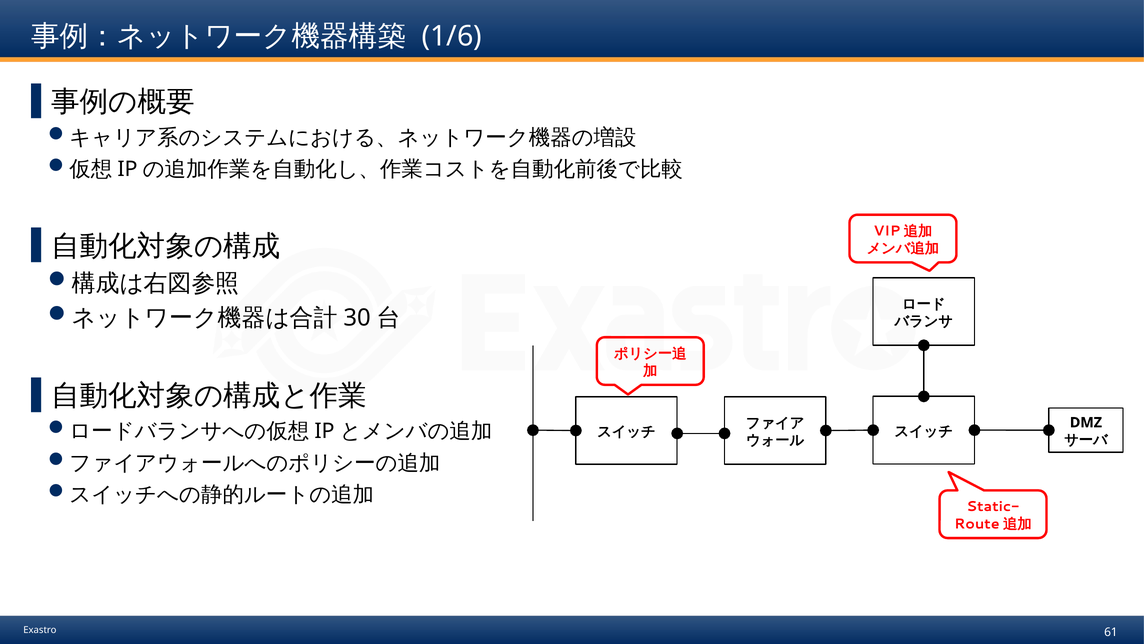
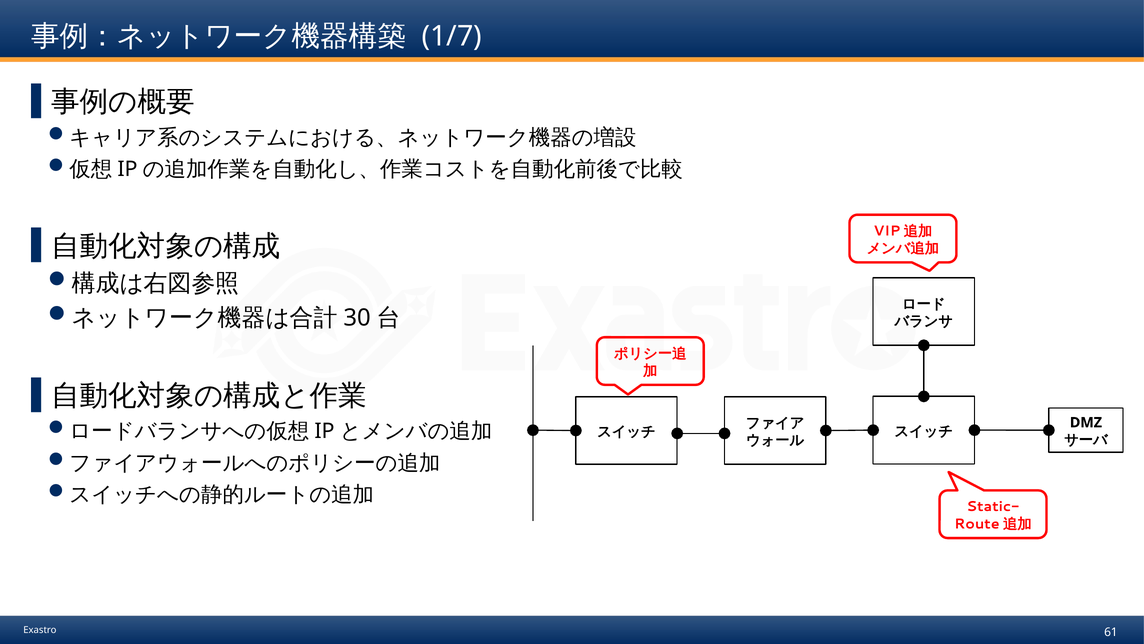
1/6: 1/6 -> 1/7 (452, 36)
